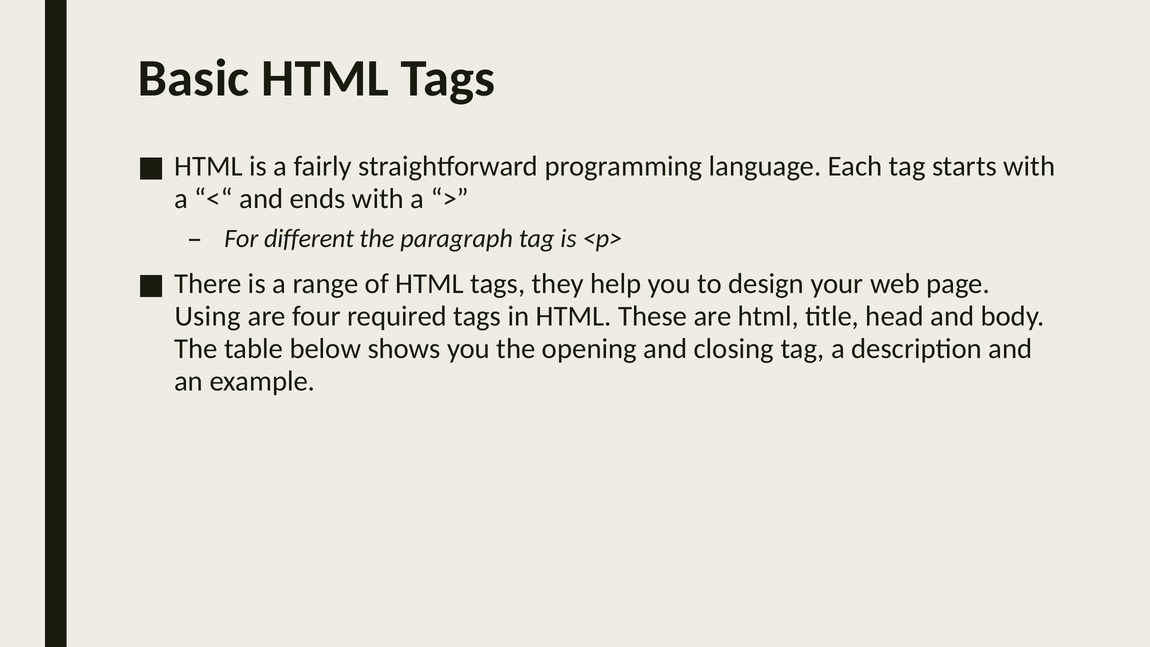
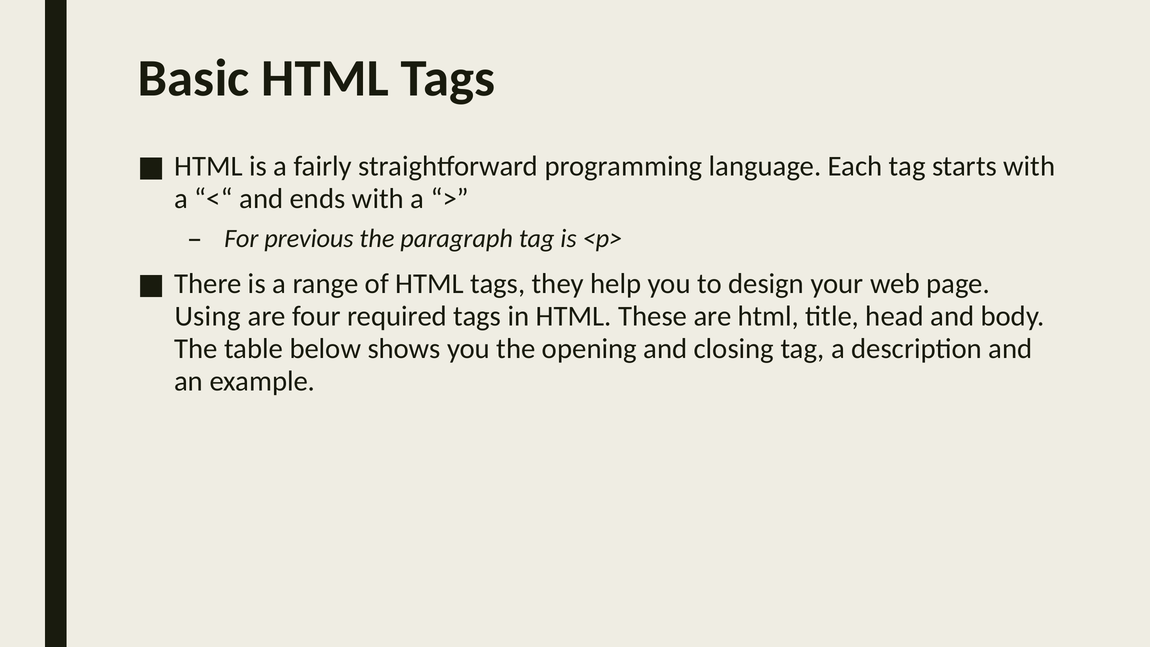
different: different -> previous (309, 238)
